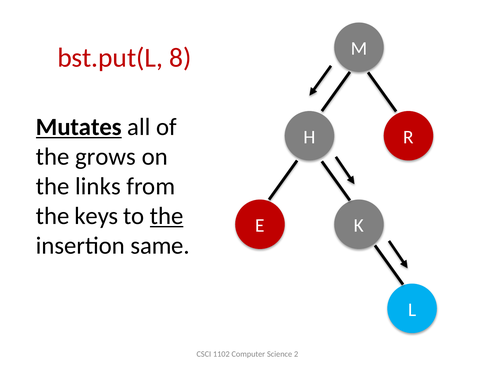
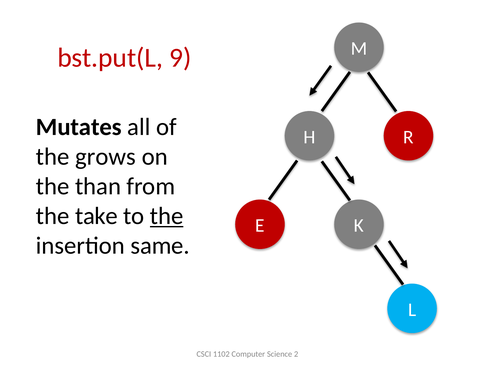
8: 8 -> 9 (180, 58)
Mutates underline: present -> none (79, 127)
links: links -> than (98, 186)
keys: keys -> take (96, 216)
